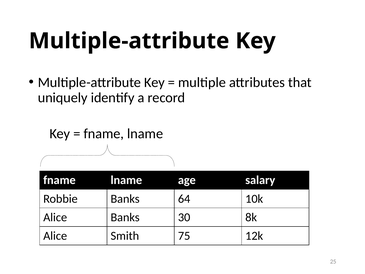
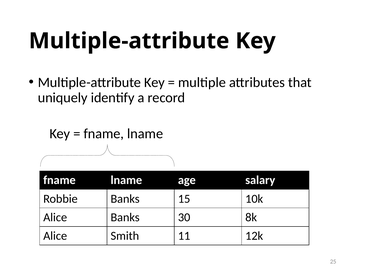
64: 64 -> 15 (184, 199)
75: 75 -> 11 (184, 236)
